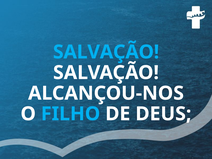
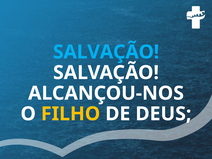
FILHO colour: light blue -> yellow (71, 114)
